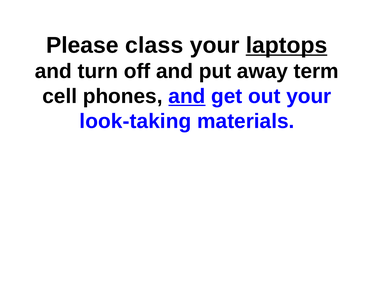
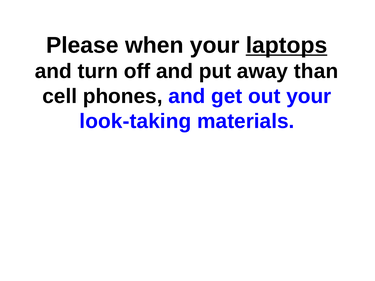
class: class -> when (154, 45)
term: term -> than (316, 71)
and underline: present -> none (187, 96)
